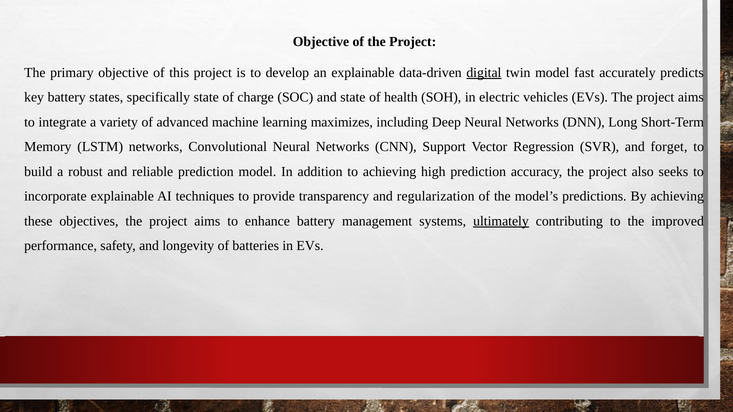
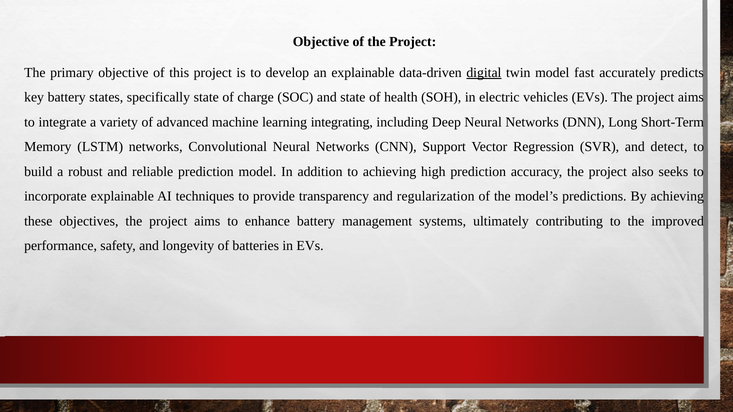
maximizes: maximizes -> integrating (342, 122)
forget: forget -> detect (669, 147)
ultimately underline: present -> none (501, 221)
